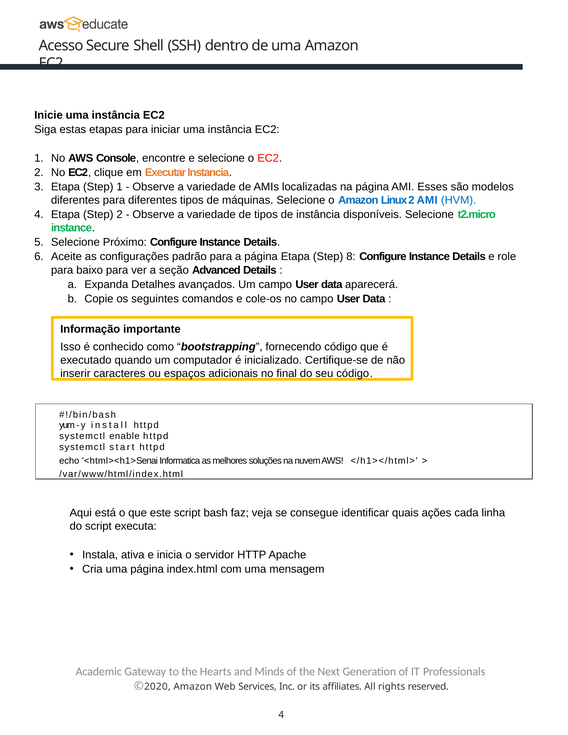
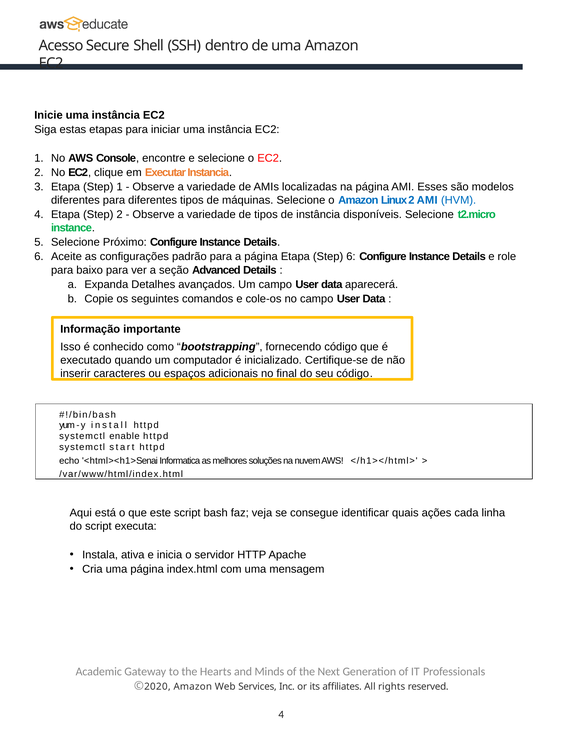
Step 8: 8 -> 6 (351, 257)
